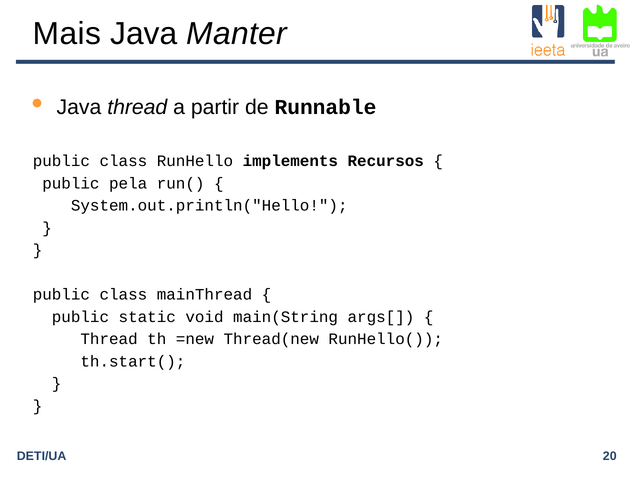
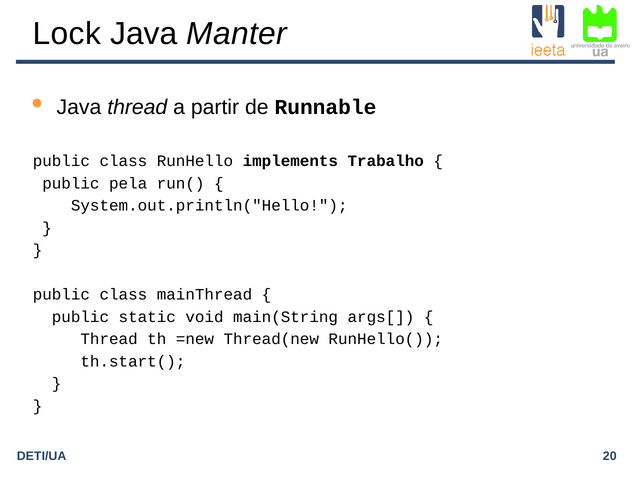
Mais: Mais -> Lock (67, 34)
Recursos: Recursos -> Trabalho (386, 161)
